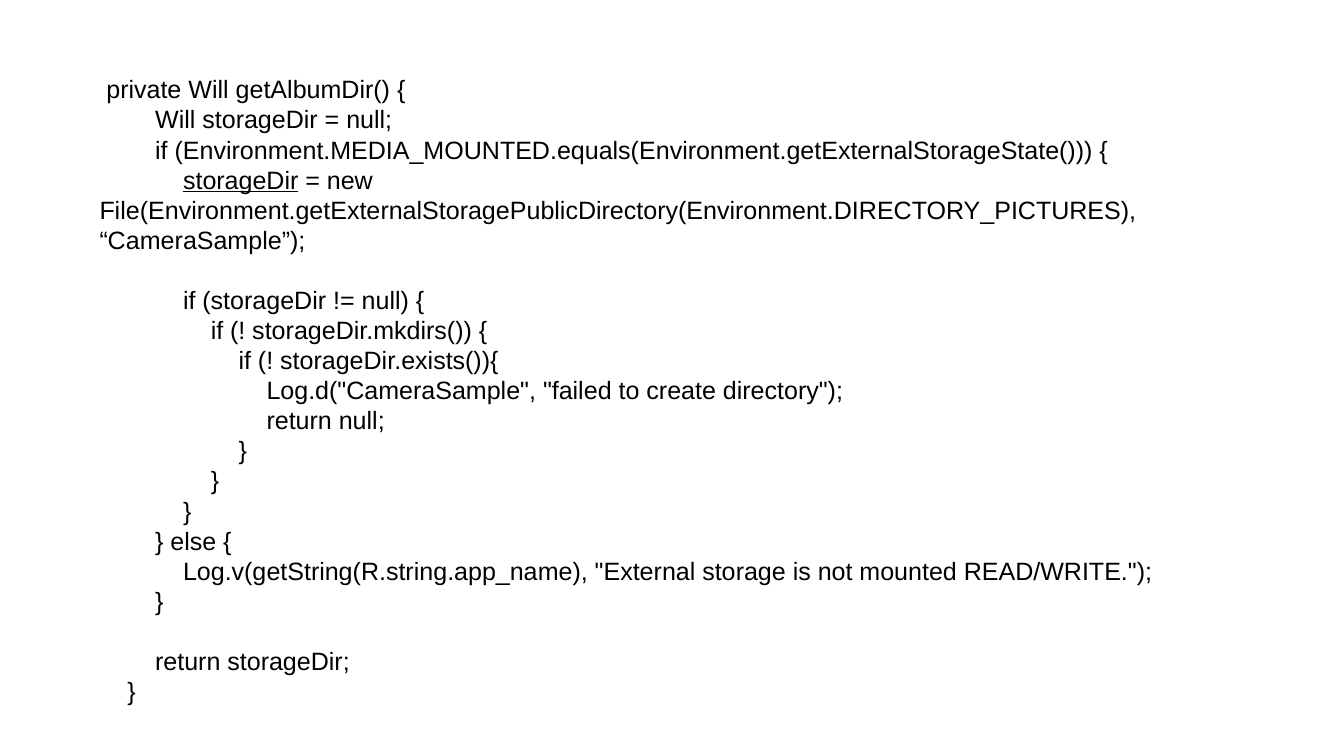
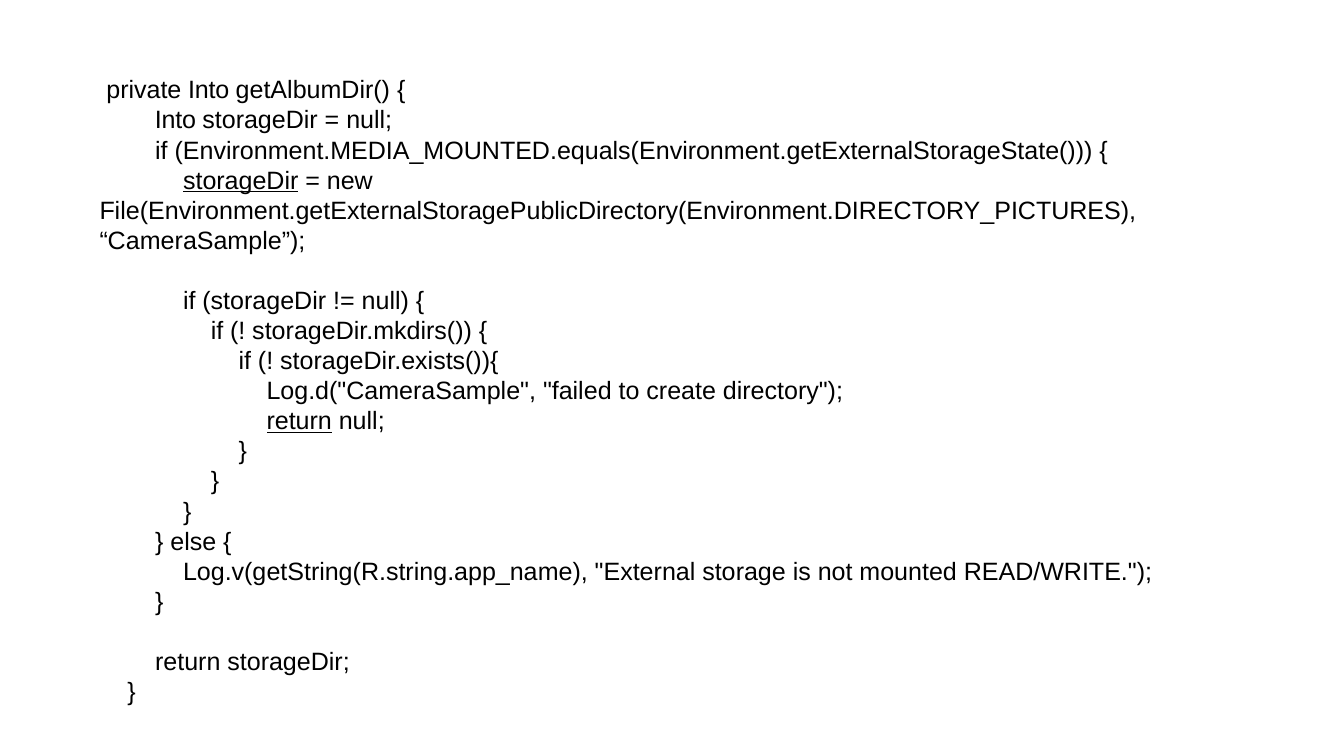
private Will: Will -> Into (209, 91)
Will: Will -> Into (175, 121)
return underline: none -> present (299, 421)
